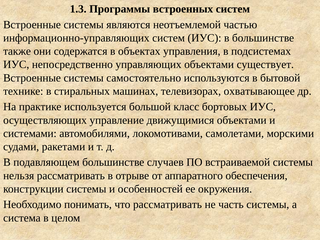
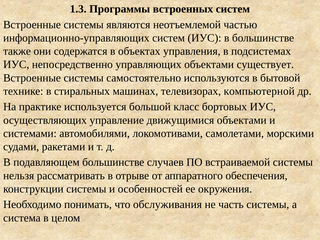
охватывающее: охватывающее -> компьютерной (259, 91)
что рассматривать: рассматривать -> обслуживания (167, 205)
